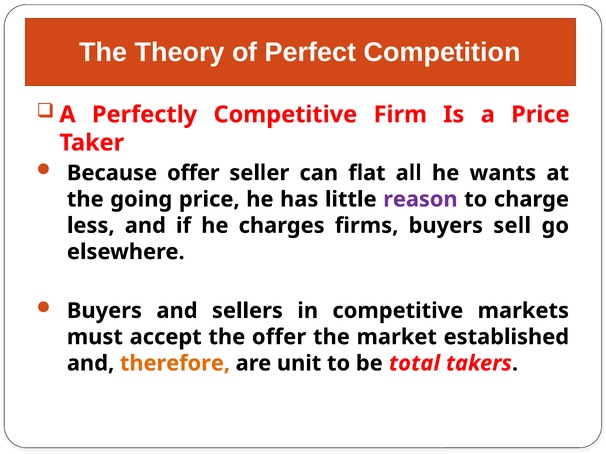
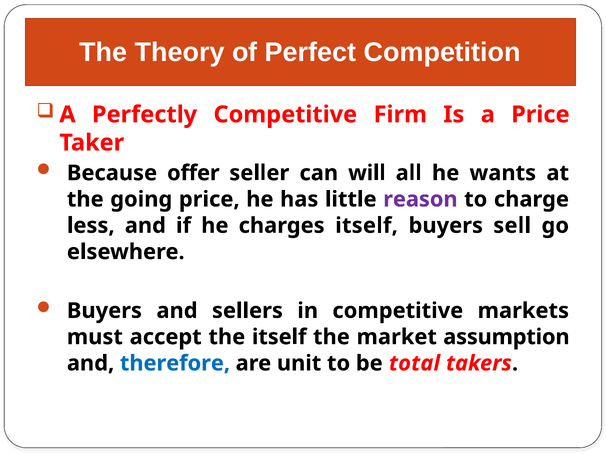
flat: flat -> will (367, 173)
charges firms: firms -> itself (367, 226)
the offer: offer -> itself (279, 337)
established: established -> assumption (506, 337)
therefore colour: orange -> blue (175, 364)
